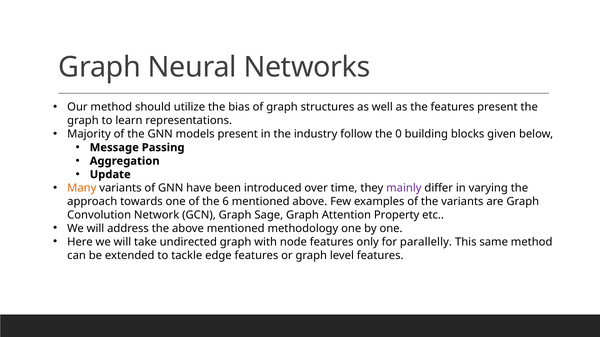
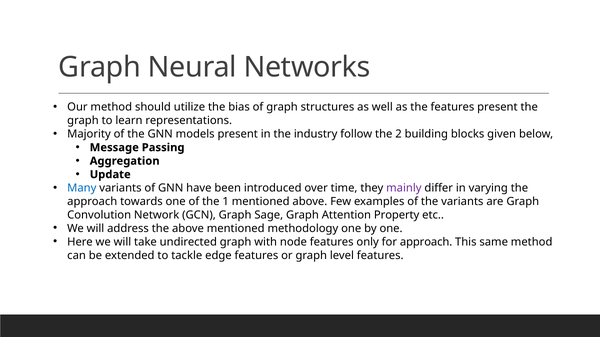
0: 0 -> 2 (399, 134)
Many colour: orange -> blue (82, 188)
6: 6 -> 1 (226, 202)
for parallelly: parallelly -> approach (426, 242)
